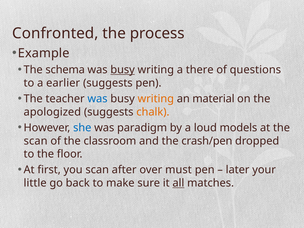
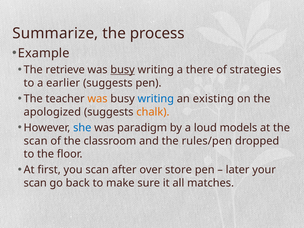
Confronted: Confronted -> Summarize (55, 33)
schema: schema -> retrieve (65, 70)
questions: questions -> strategies (255, 70)
was colour: blue -> orange (98, 99)
writing colour: orange -> blue (156, 99)
material: material -> existing (213, 99)
crash/pen: crash/pen -> rules/pen (207, 141)
must: must -> store (178, 170)
little: little -> scan (35, 183)
all underline: present -> none (178, 183)
